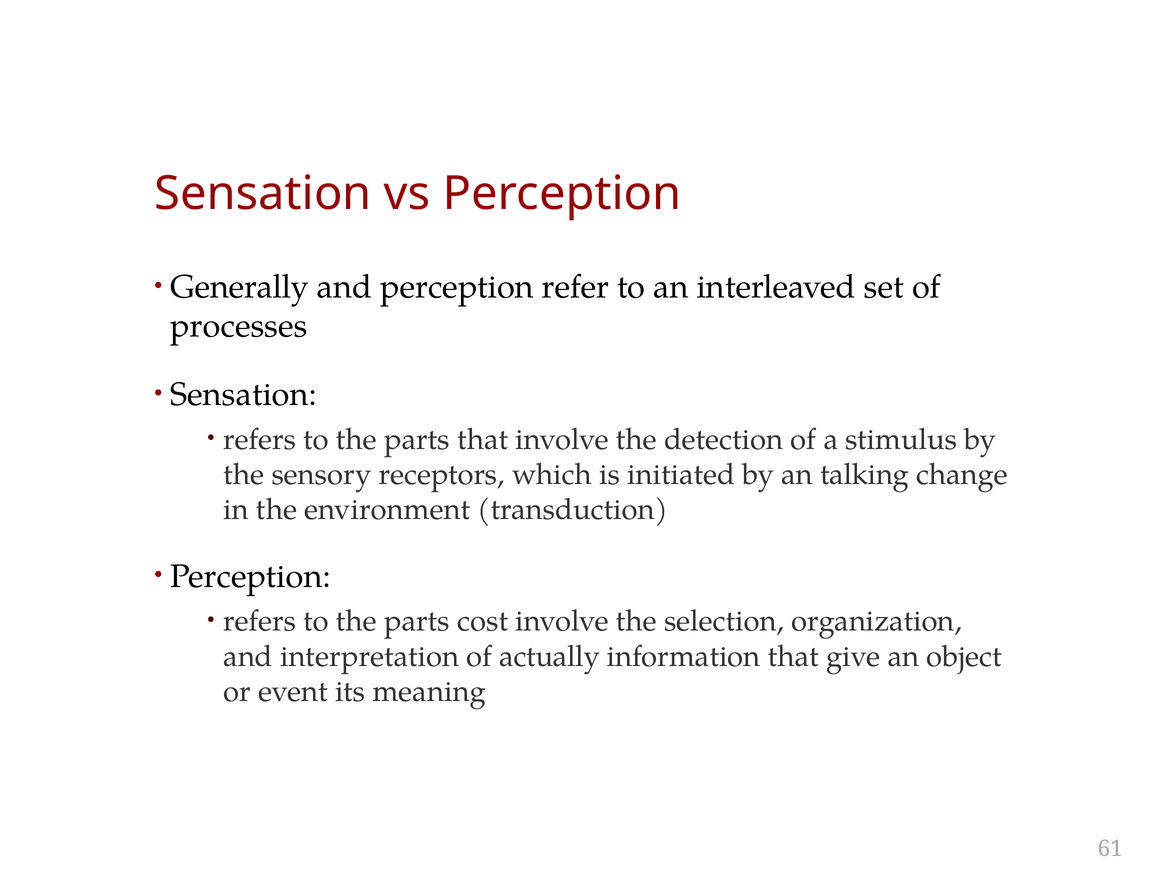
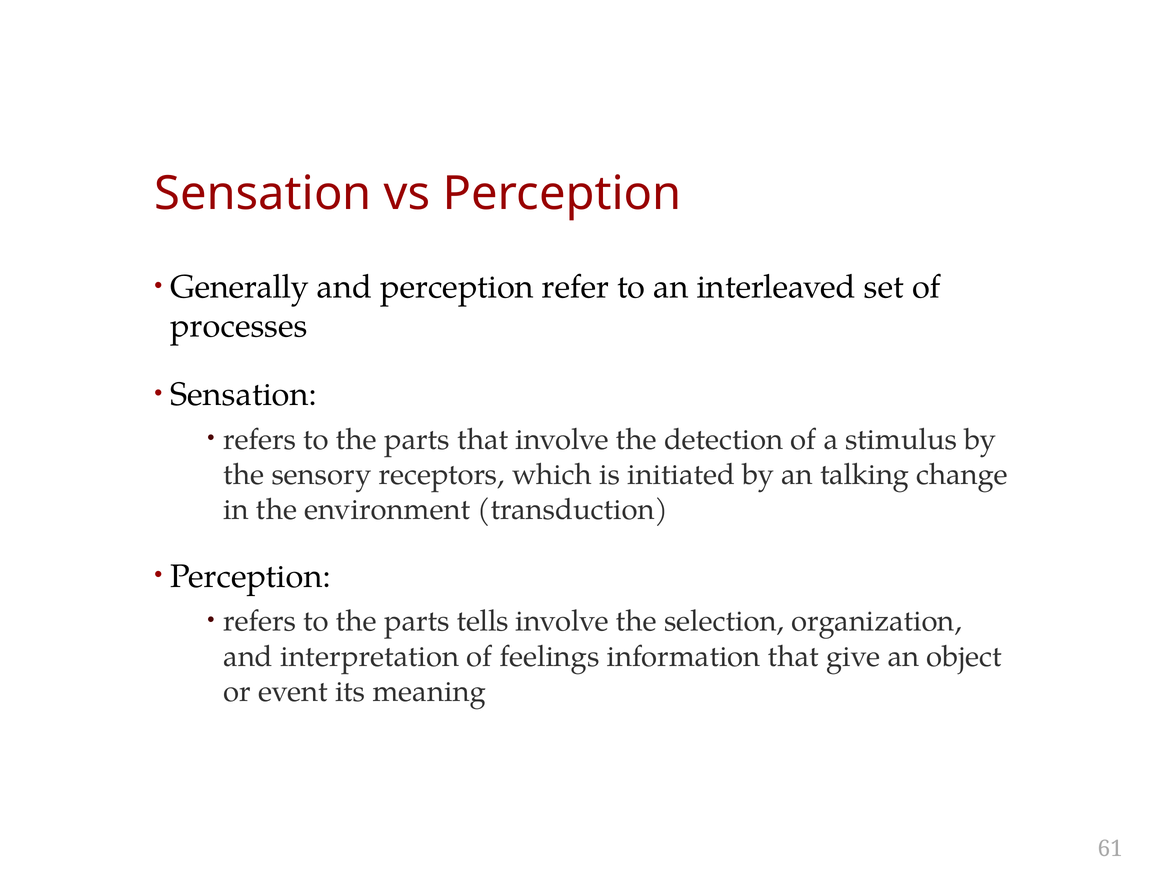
cost: cost -> tells (483, 621)
actually: actually -> feelings (550, 656)
